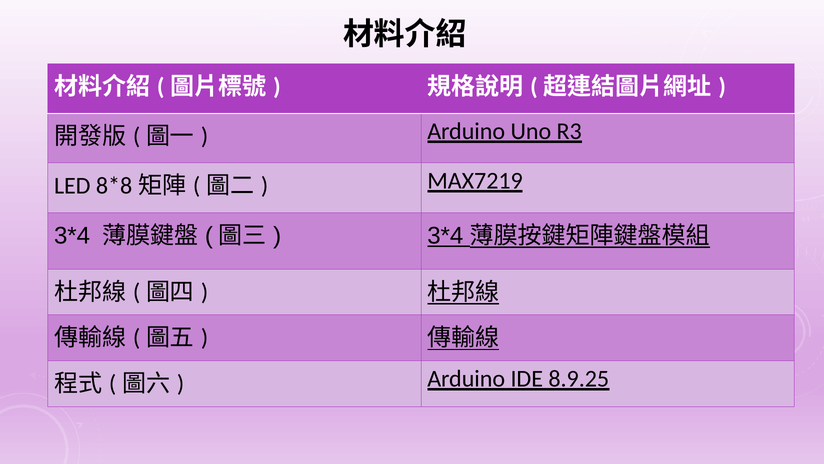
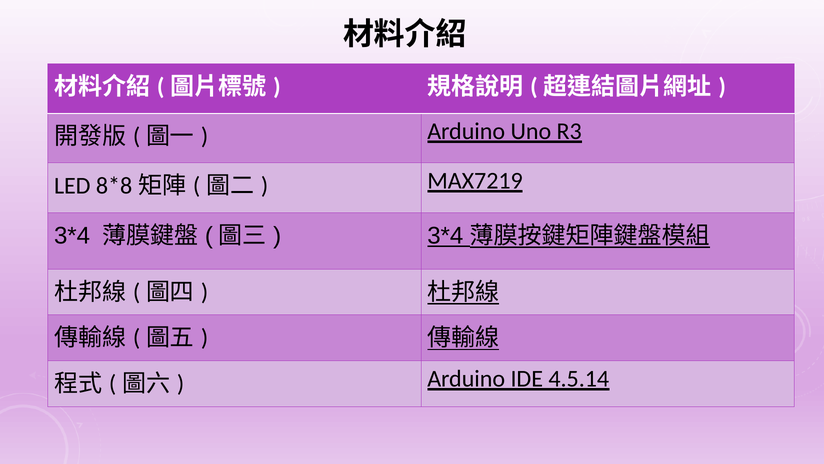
8.9.25: 8.9.25 -> 4.5.14 (579, 379)
